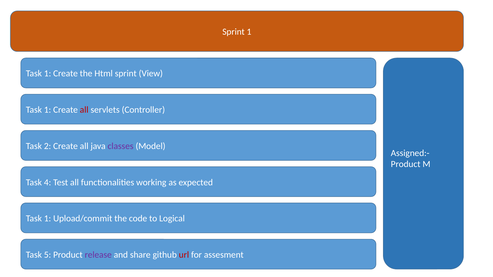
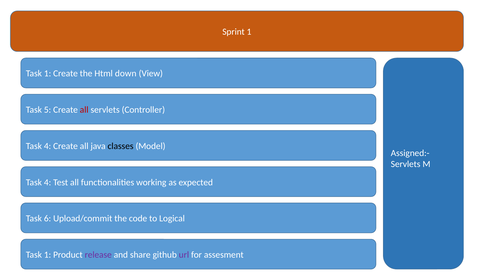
Html sprint: sprint -> down (126, 74)
1: 1 -> 5 (48, 110)
2: 2 -> 4 (48, 146)
classes colour: purple -> black (121, 146)
Product: Product -> Servlets (406, 164)
1: 1 -> 6 (48, 219)
5: 5 -> 1 (48, 255)
url colour: red -> purple (184, 255)
